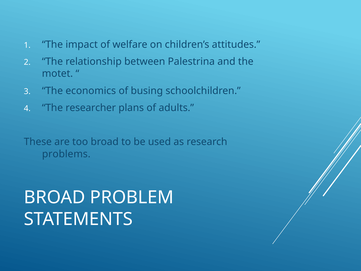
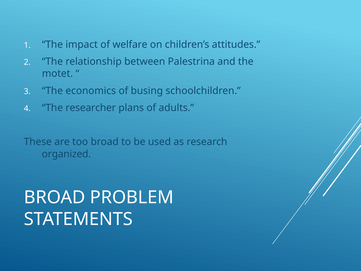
problems: problems -> organized (66, 154)
